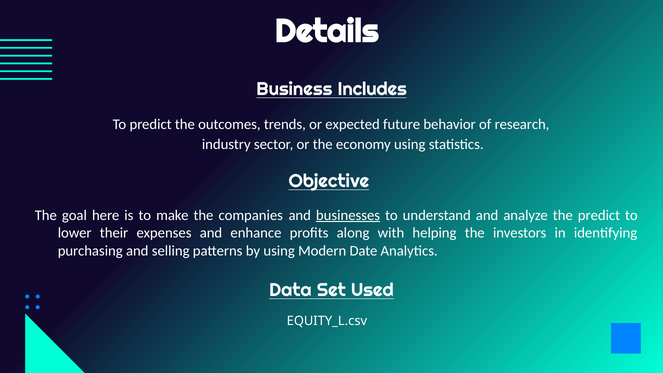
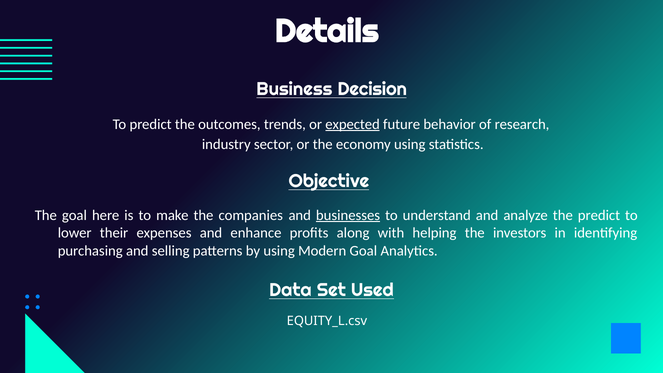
Includes: Includes -> Decision (372, 89)
expected underline: none -> present (353, 124)
Modern Date: Date -> Goal (363, 251)
